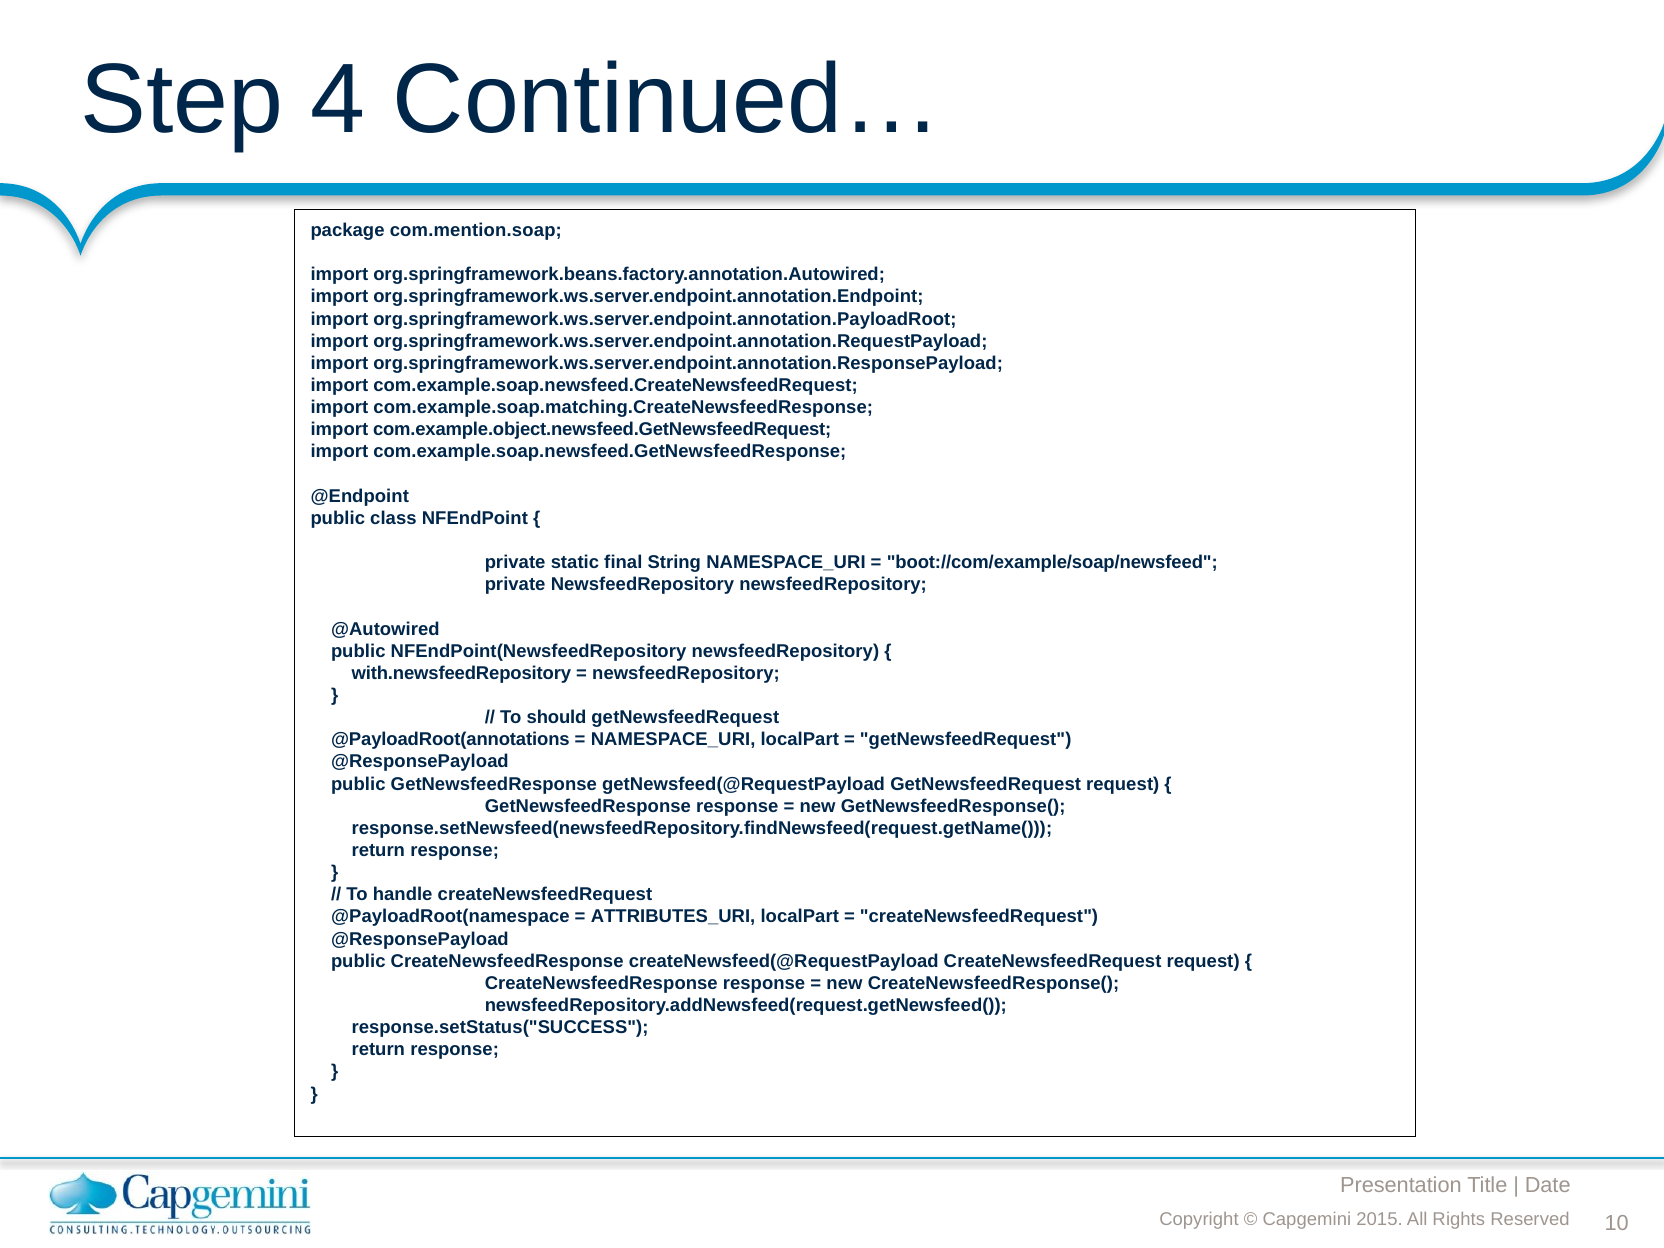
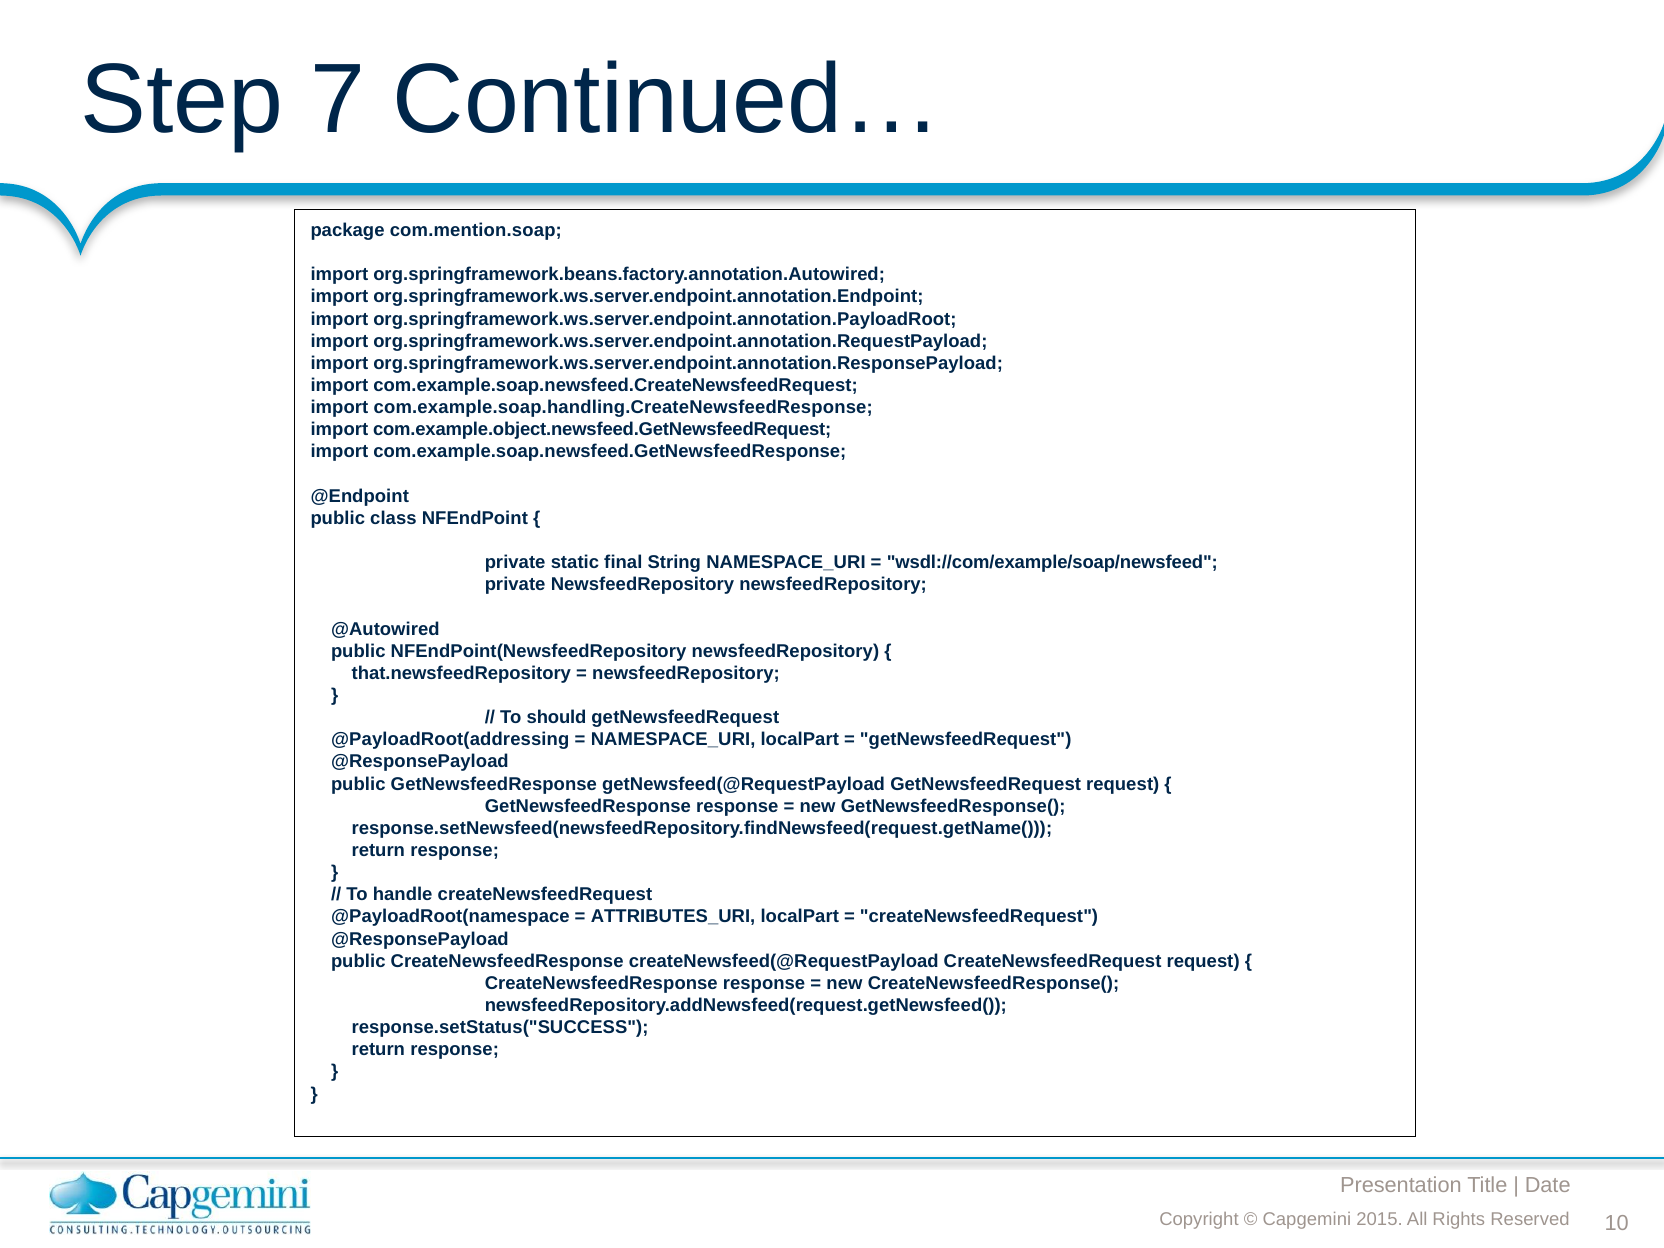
4: 4 -> 7 (338, 100)
com.example.soap.matching.CreateNewsfeedResponse: com.example.soap.matching.CreateNewsfeedResponse -> com.example.soap.handling.CreateNewsfeedResponse (623, 407)
boot://com/example/soap/newsfeed: boot://com/example/soap/newsfeed -> wsdl://com/example/soap/newsfeed (1052, 562)
with.newsfeedRepository: with.newsfeedRepository -> that.newsfeedRepository (461, 673)
@PayloadRoot(annotations: @PayloadRoot(annotations -> @PayloadRoot(addressing (450, 740)
